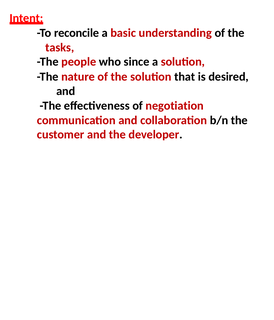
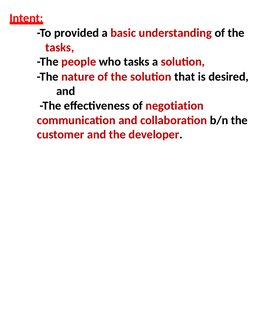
reconcile: reconcile -> provided (77, 33)
who since: since -> tasks (137, 62)
